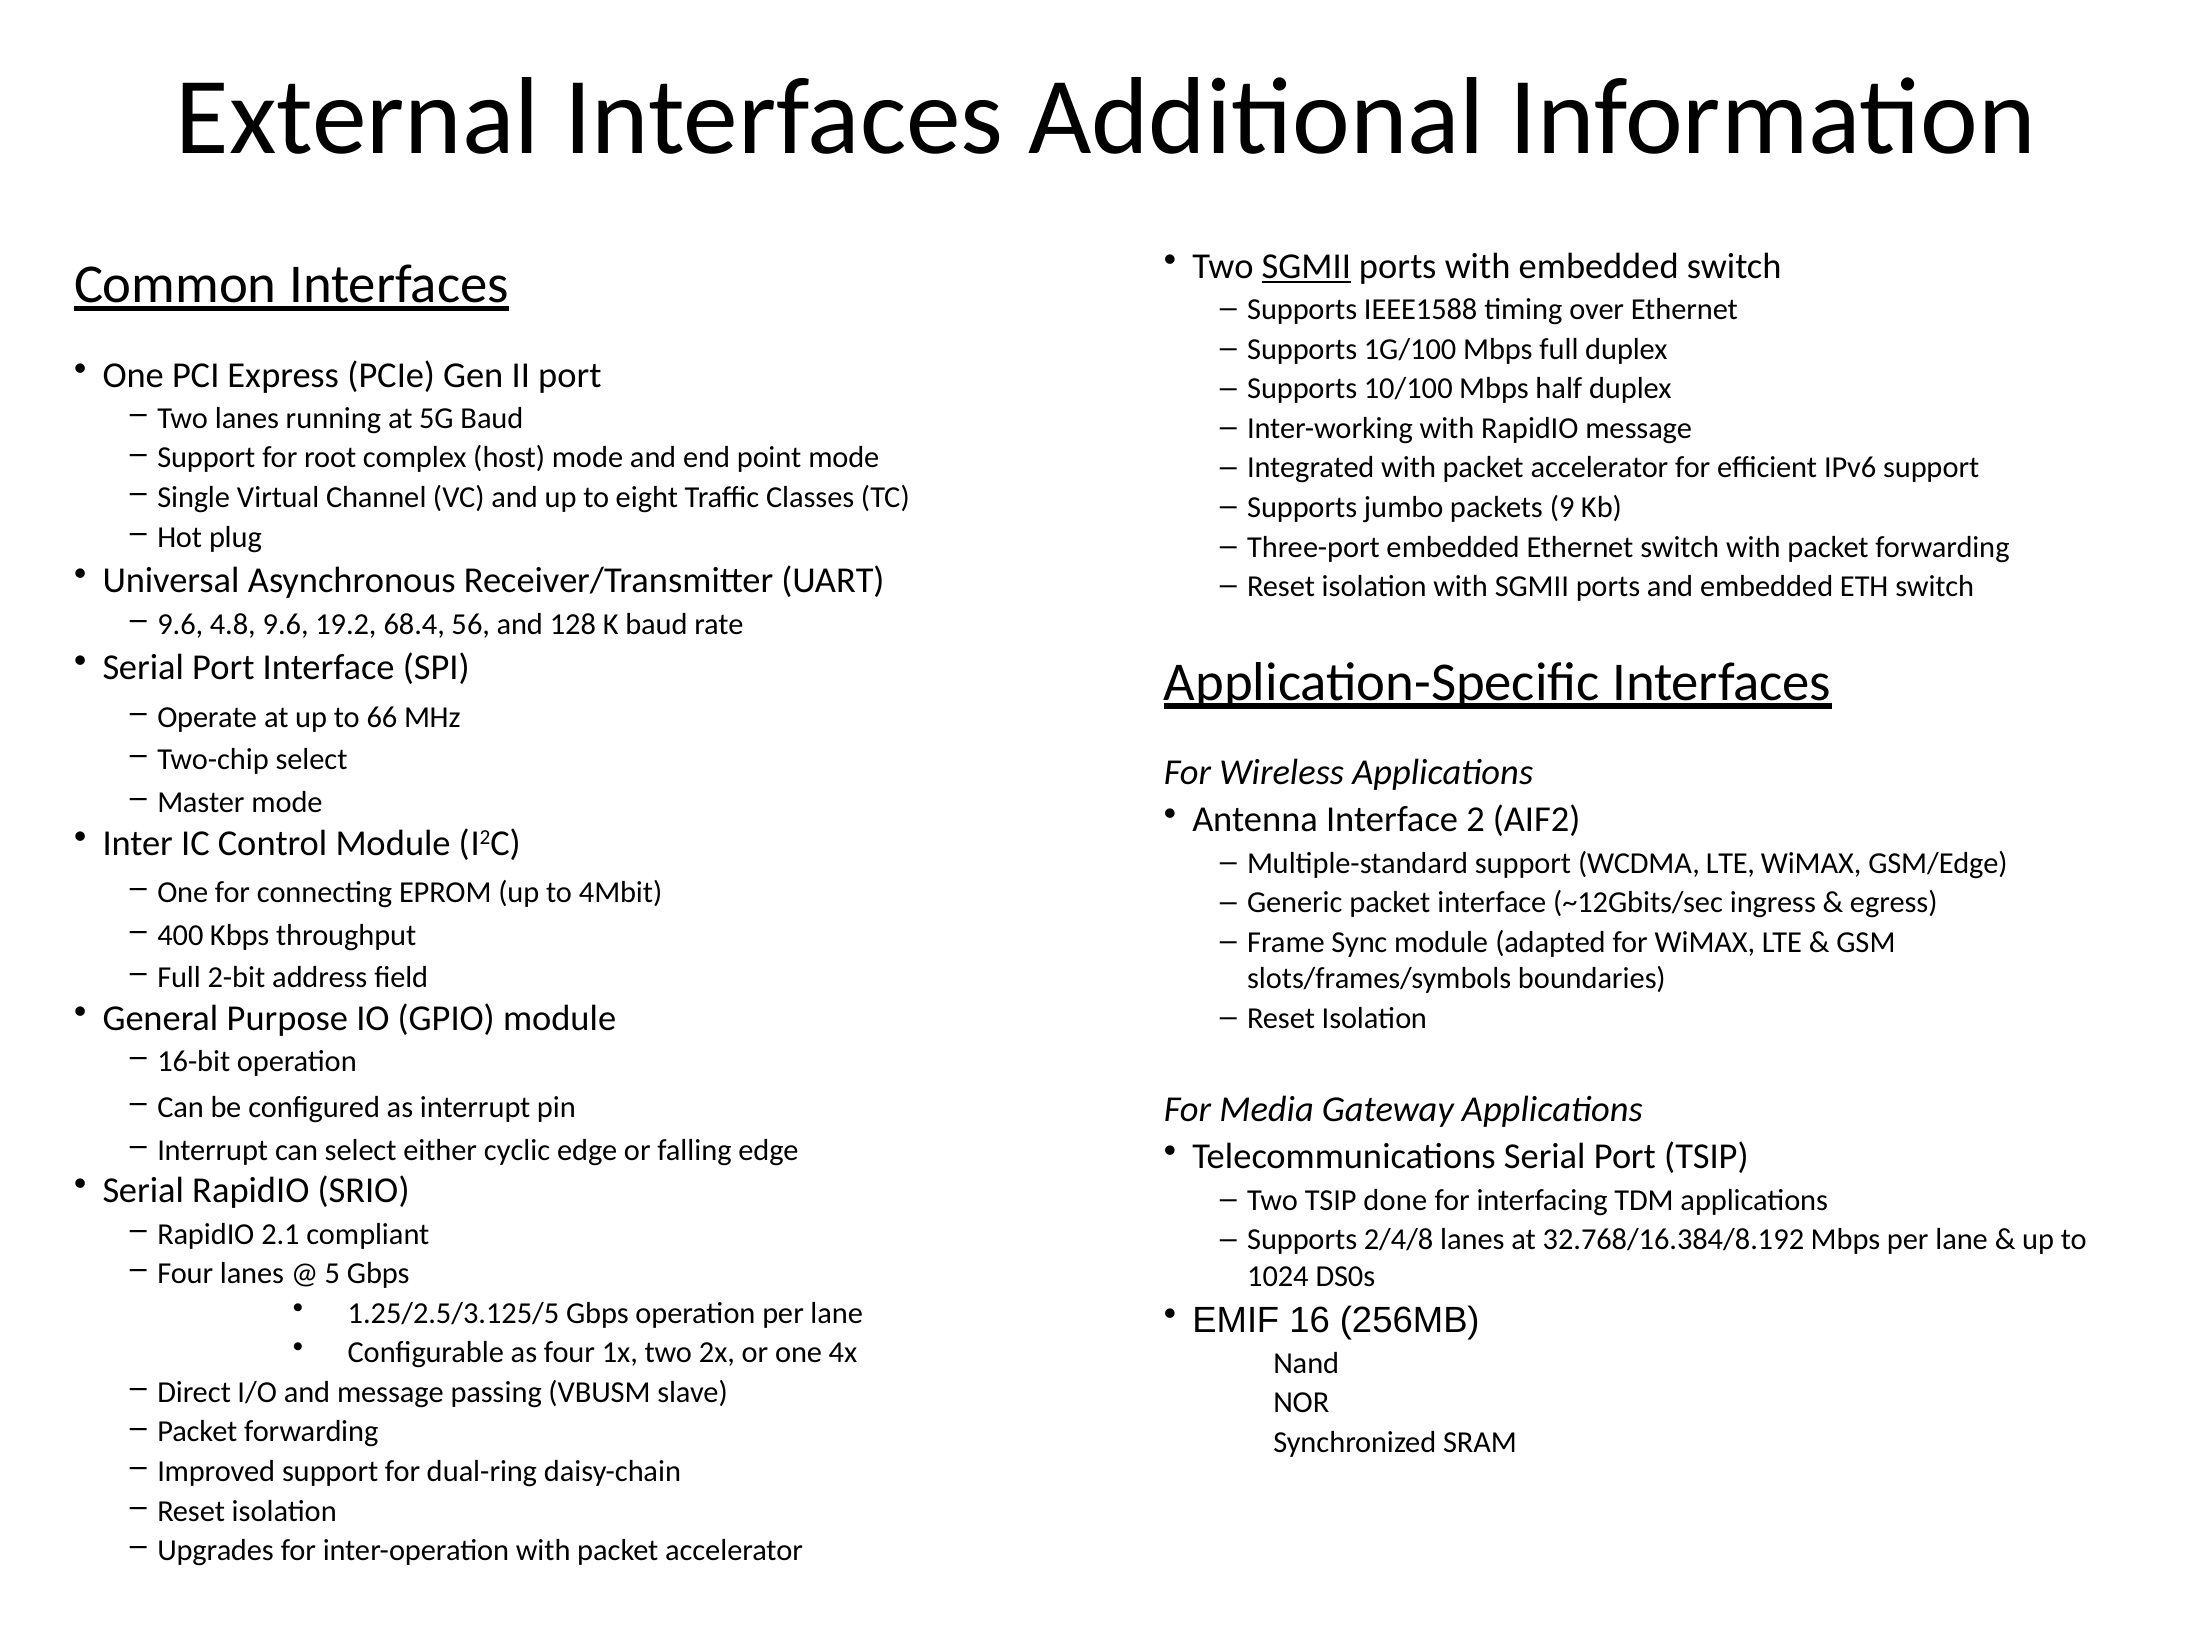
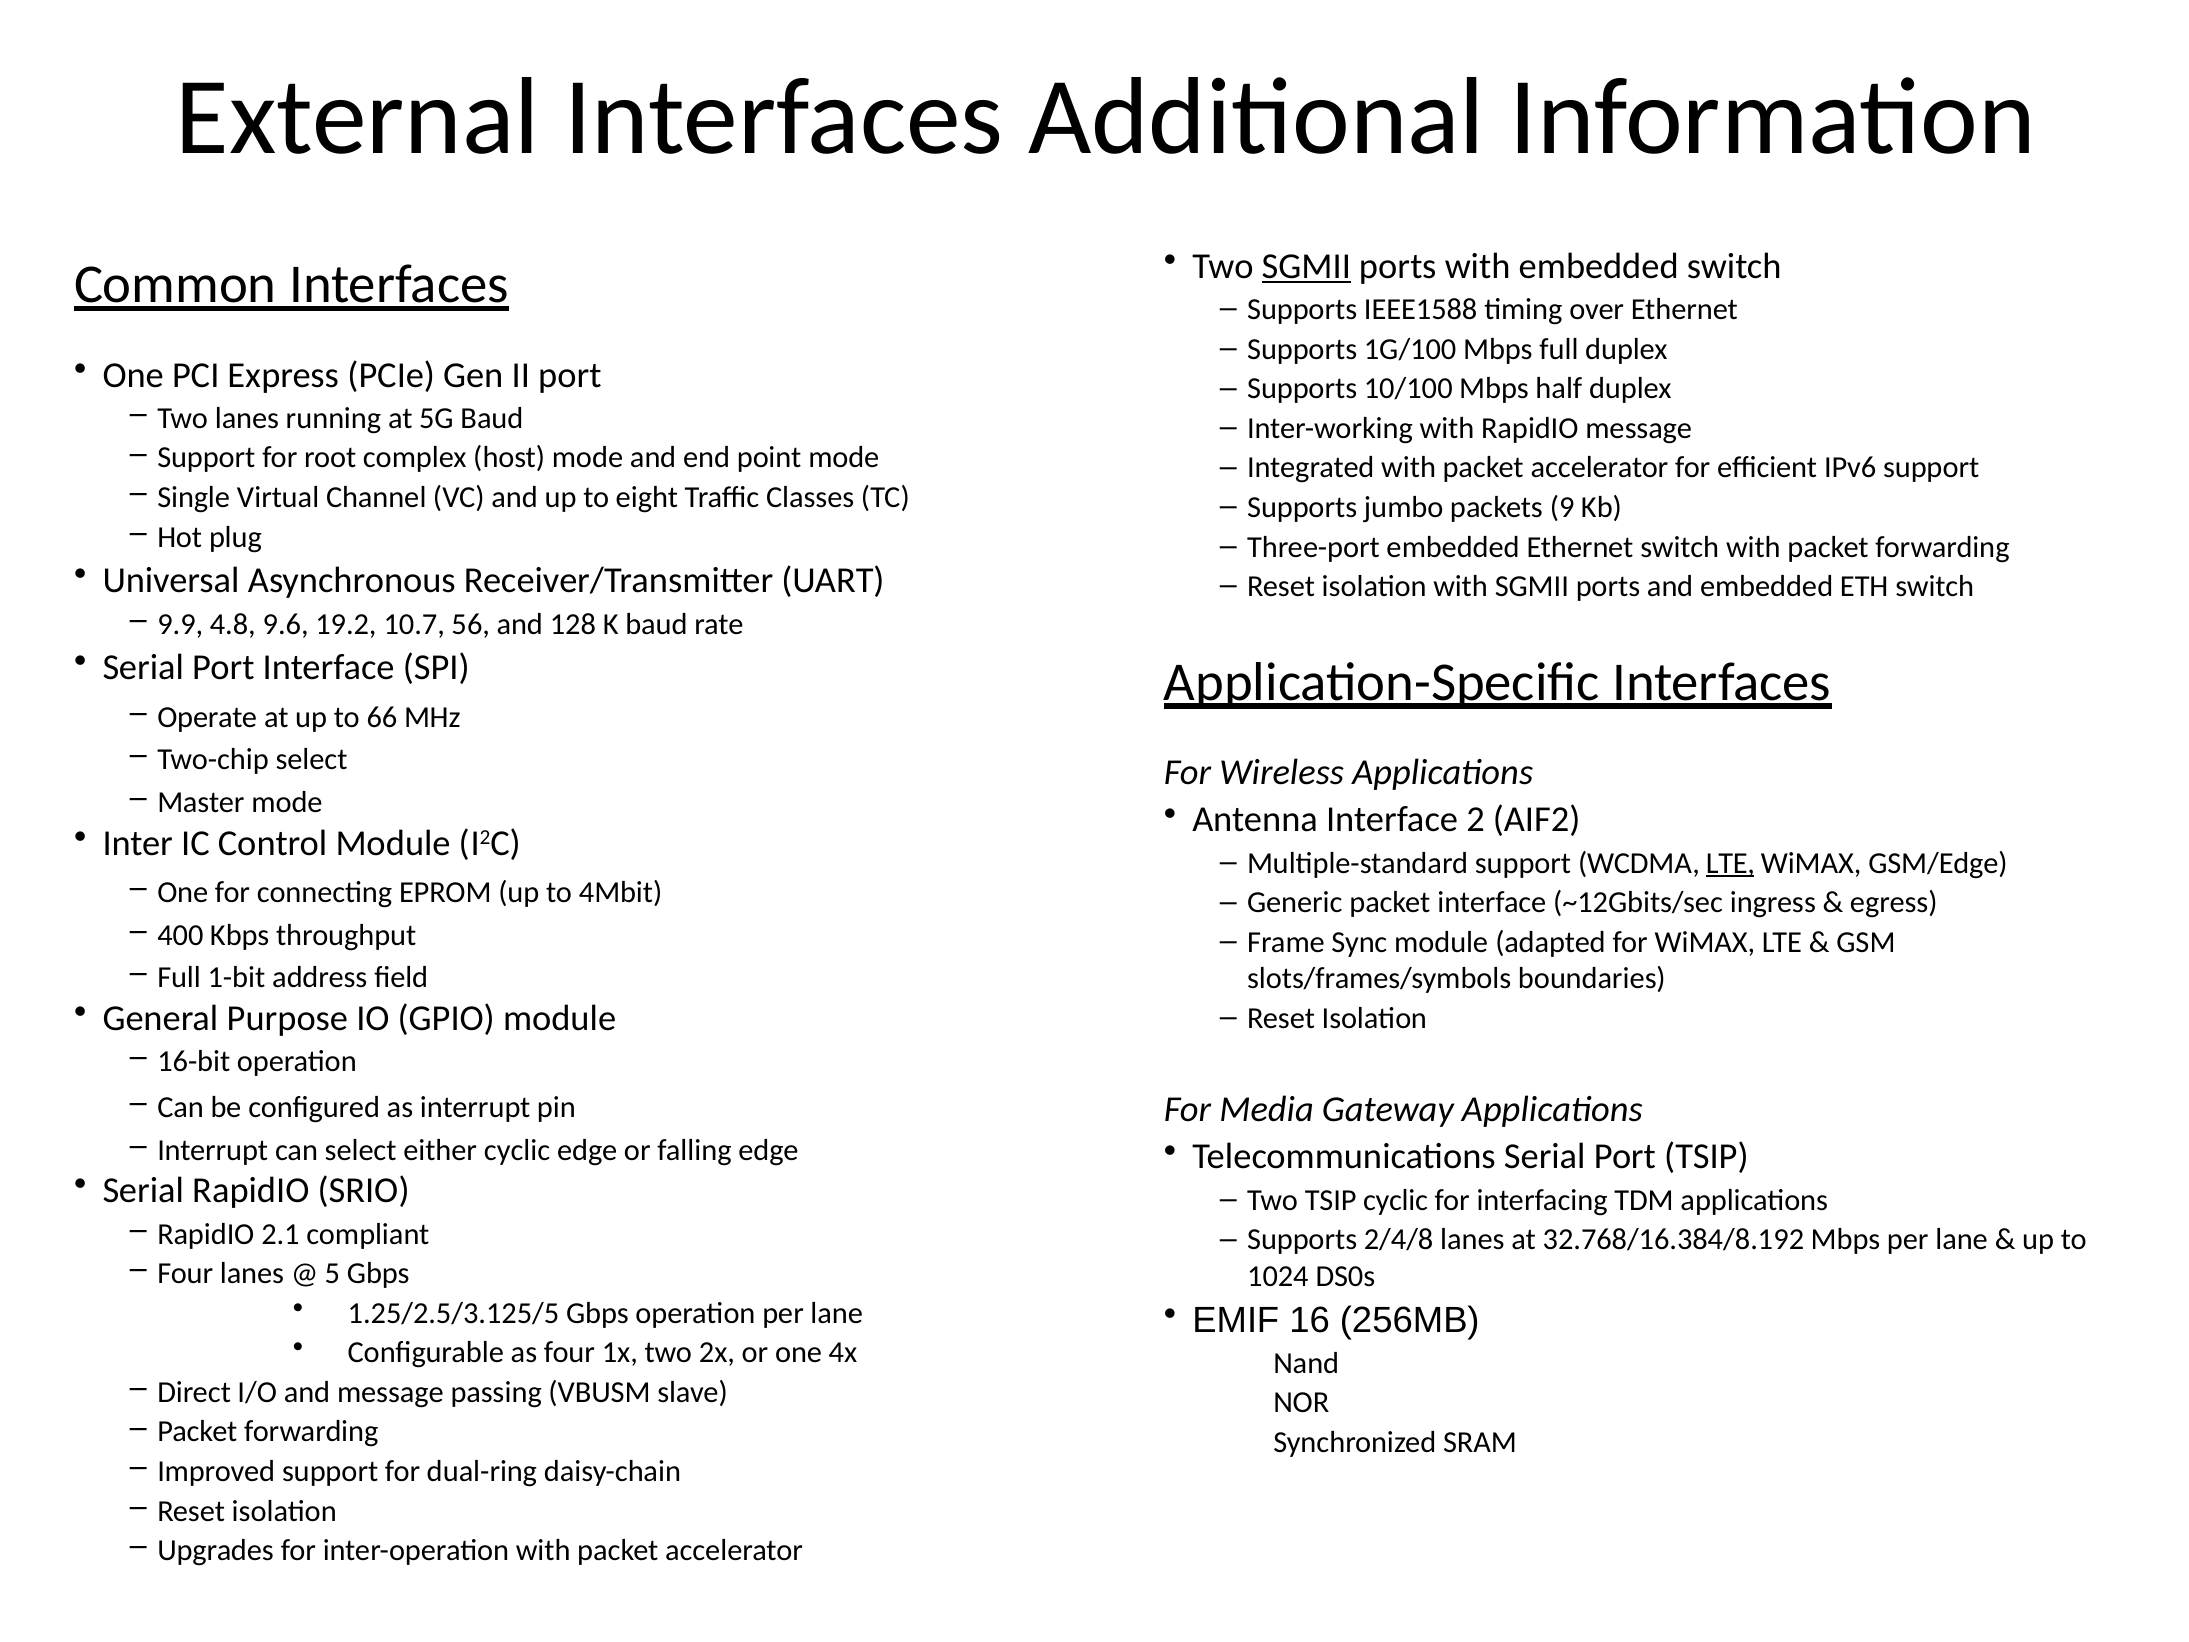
9.6: 9.6 -> 9.9 (180, 624)
68.4: 68.4 -> 10.7 (414, 624)
LTE underline: none -> present (1730, 863)
2-bit: 2-bit -> 1-bit (236, 978)
TSIP done: done -> cyclic (1396, 1200)
